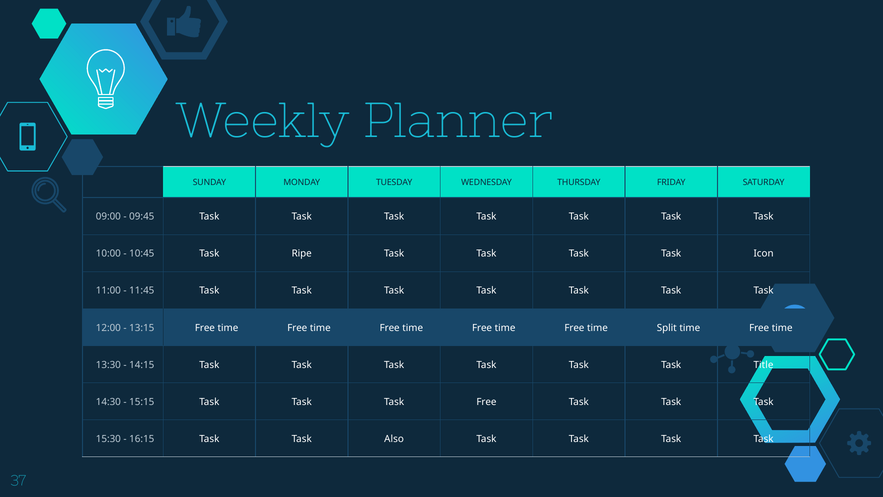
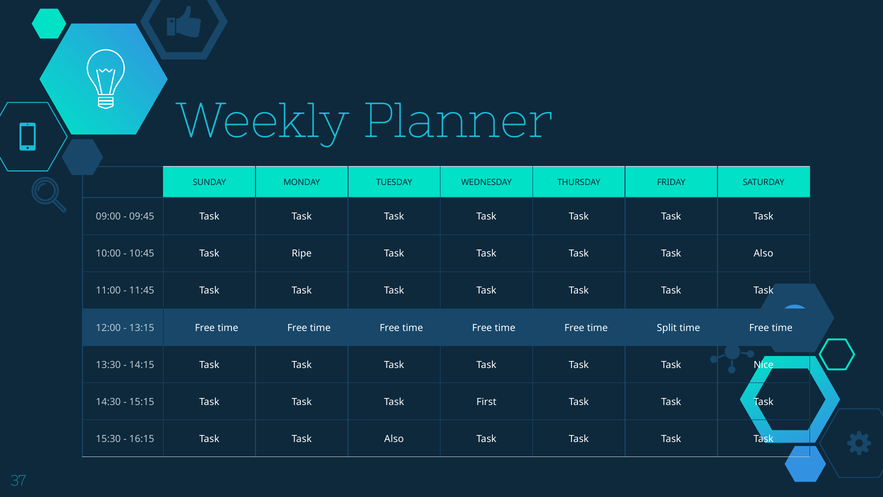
Task Task Task Icon: Icon -> Also (763, 254)
Title: Title -> Nice (764, 365)
Task Free: Free -> First (486, 402)
